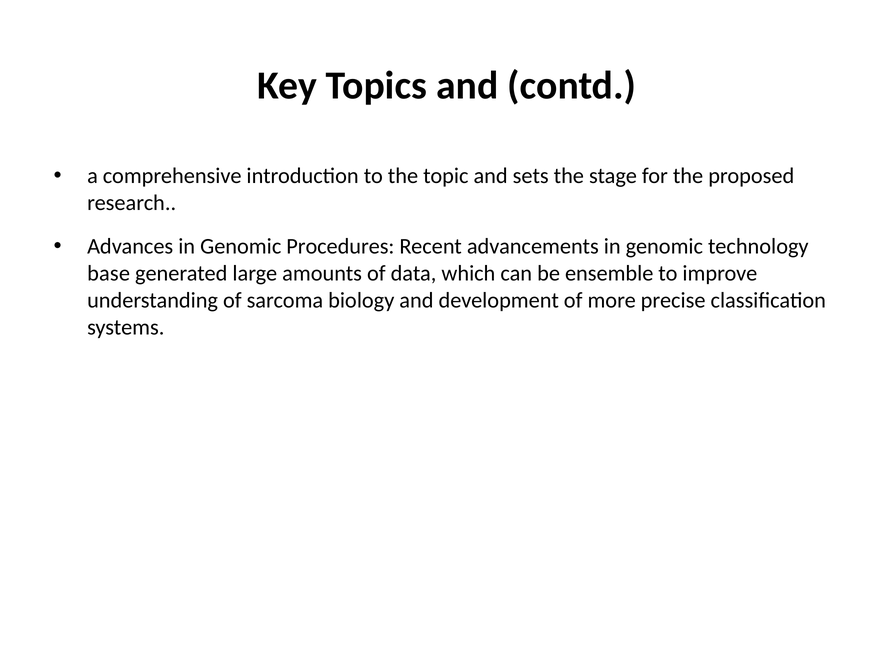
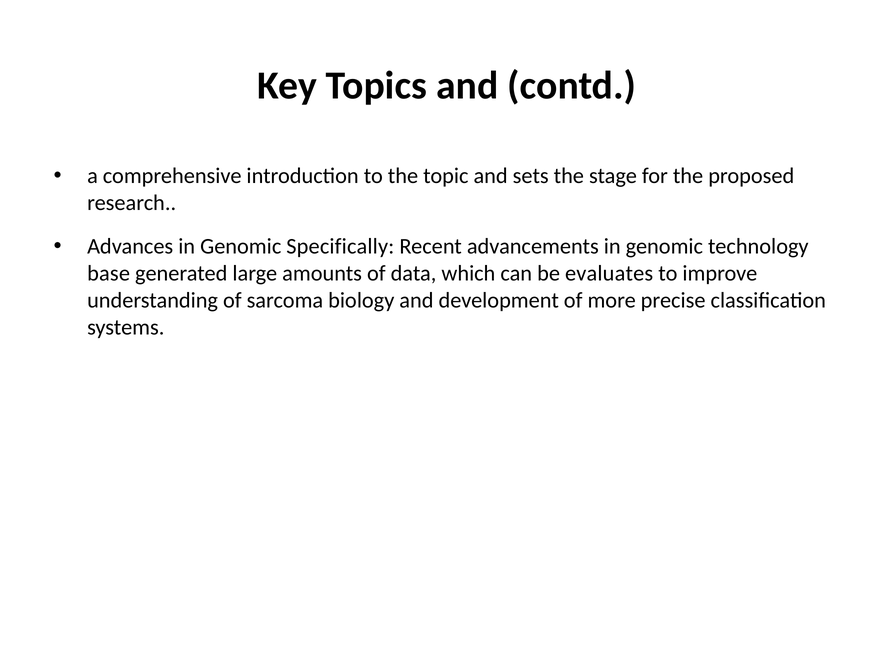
Procedures: Procedures -> Specifically (340, 246)
ensemble: ensemble -> evaluates (609, 273)
